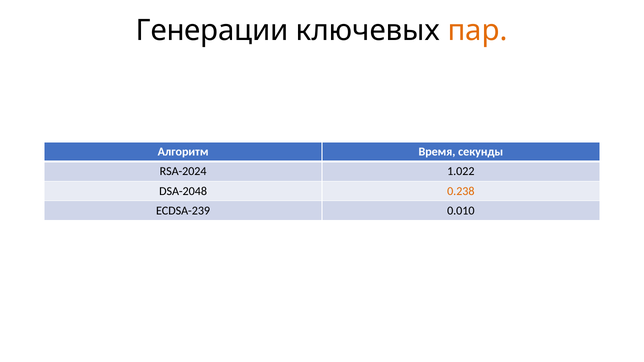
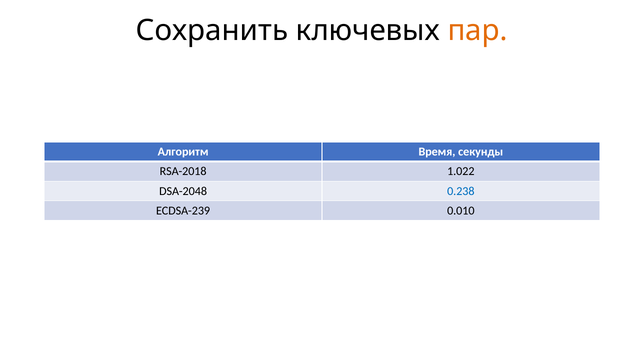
Генерации: Генерации -> Сохранить (212, 31)
RSA-2024: RSA-2024 -> RSA-2018 (183, 172)
0.238 colour: orange -> blue (461, 191)
